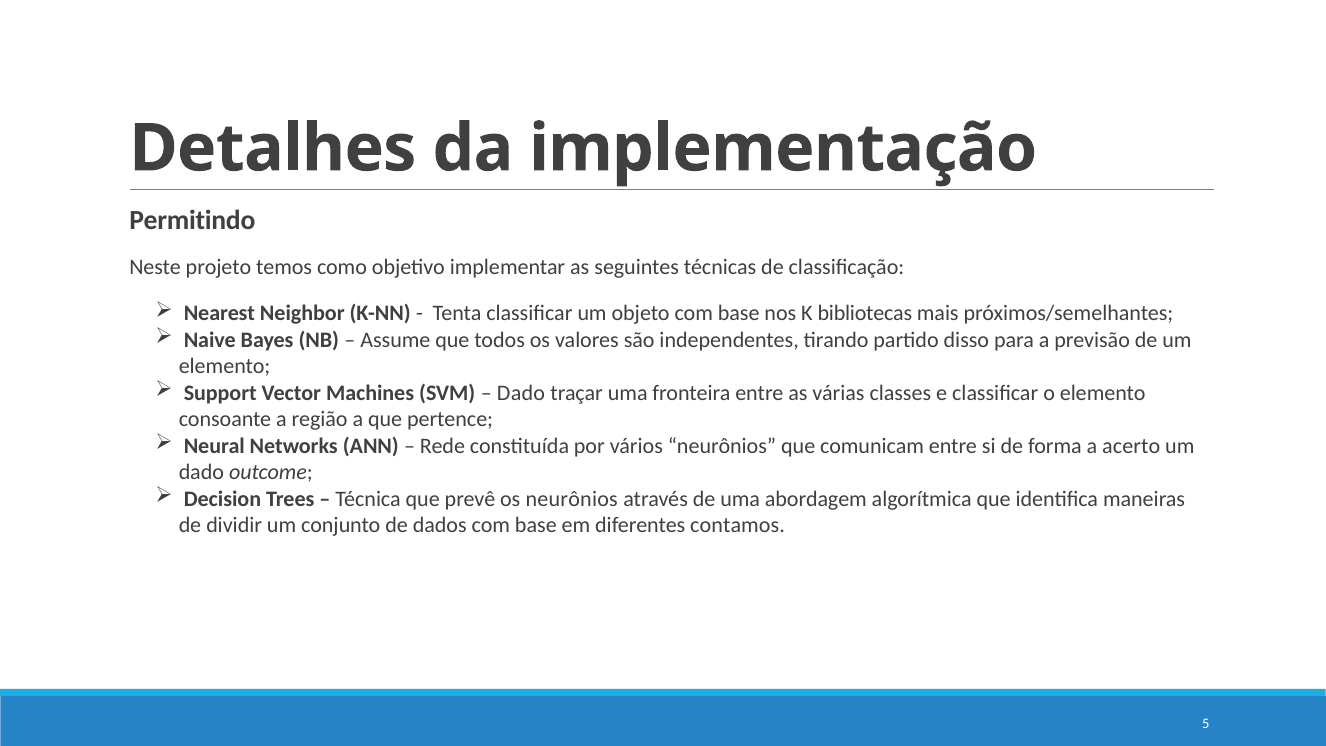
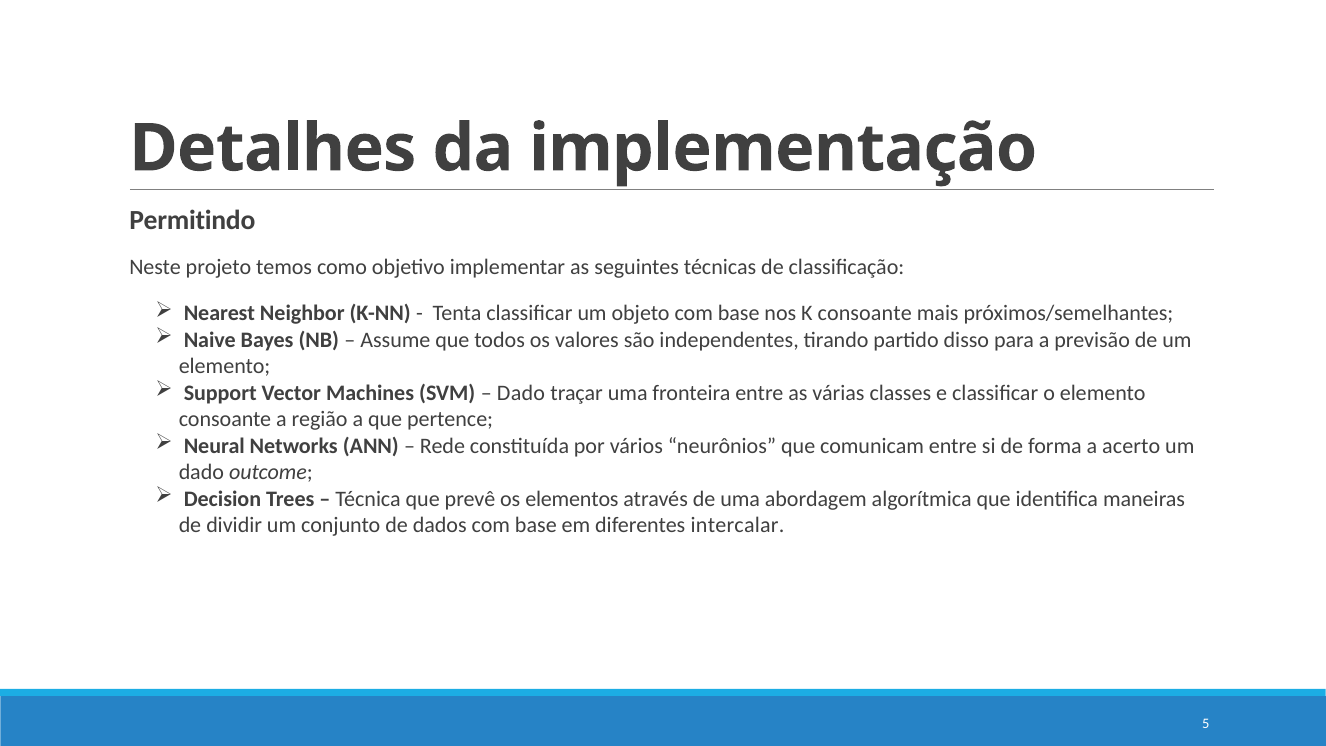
K bibliotecas: bibliotecas -> consoante (865, 314)
os neurônios: neurônios -> elementos (572, 499)
contamos: contamos -> intercalar (738, 526)
